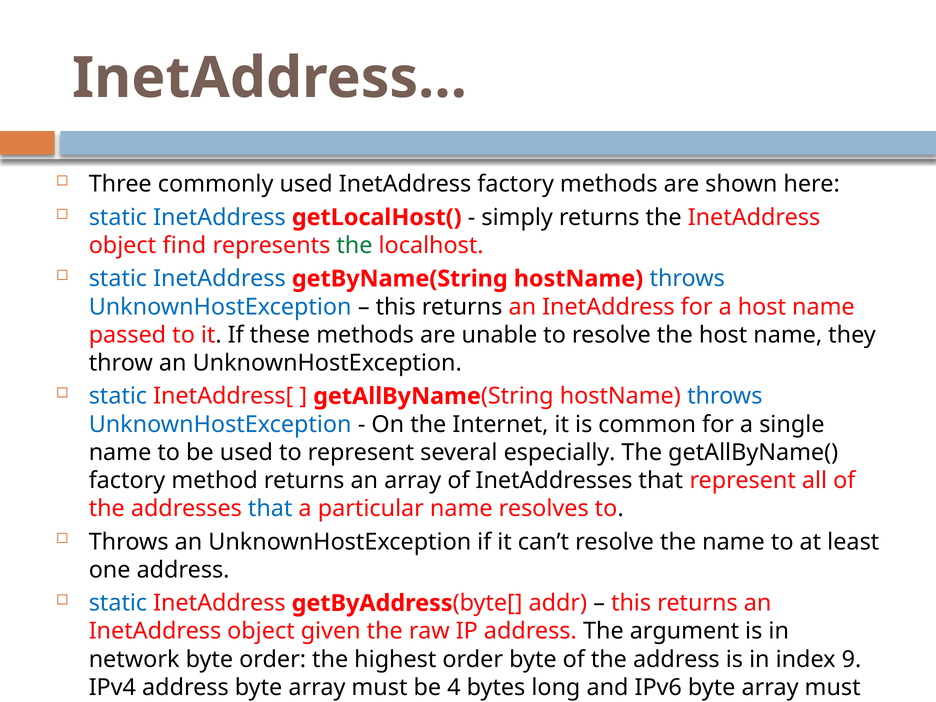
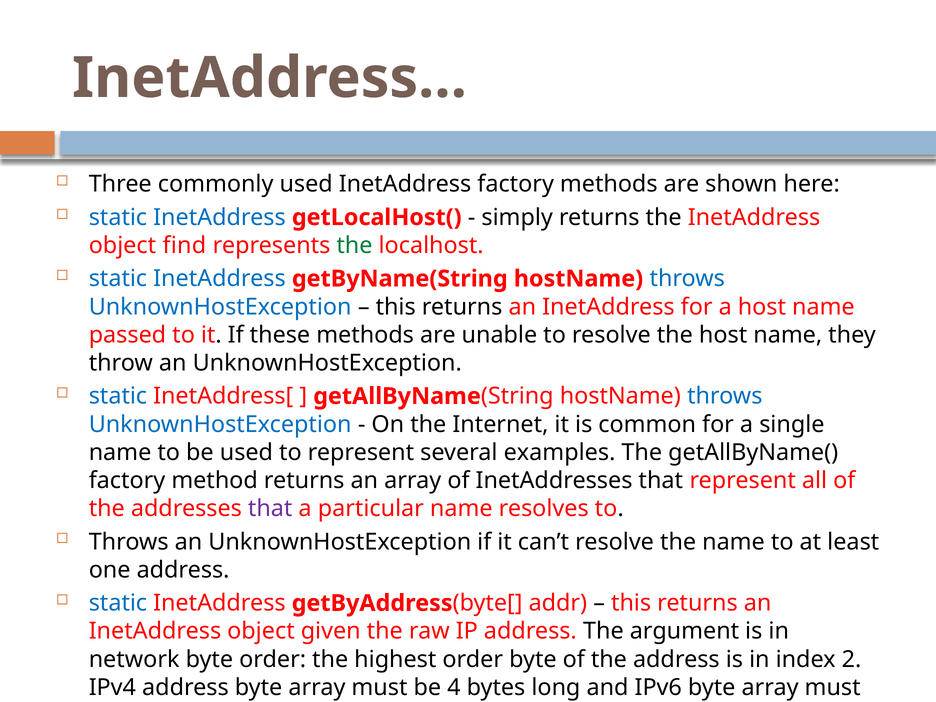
especially: especially -> examples (560, 452)
that colour: blue -> purple (270, 509)
9: 9 -> 2 (852, 659)
